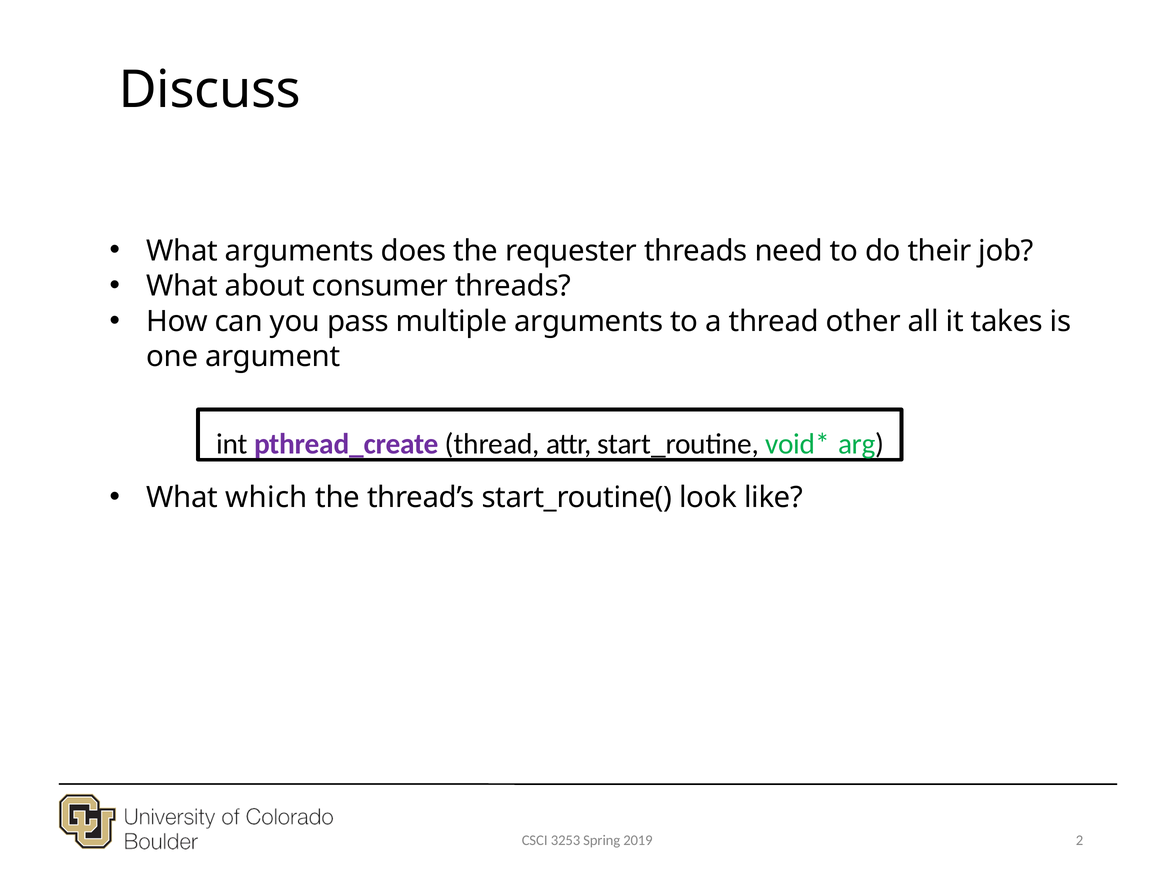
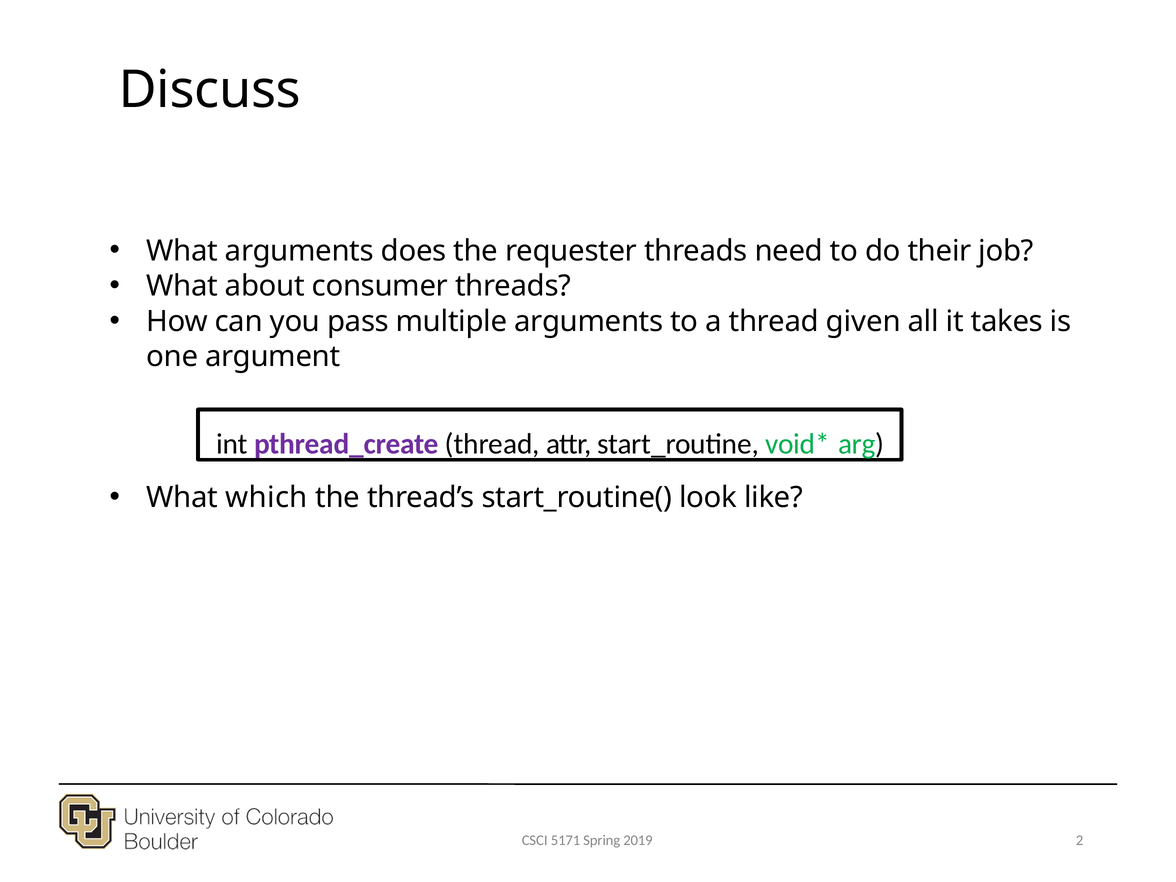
other: other -> given (863, 321)
3253: 3253 -> 5171 (566, 840)
